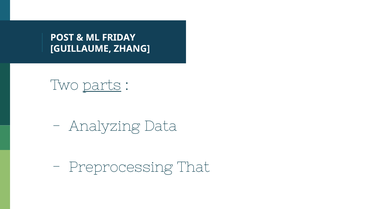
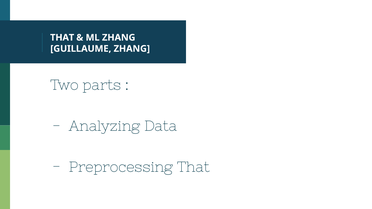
POST: POST -> THAT (62, 38)
ML FRIDAY: FRIDAY -> ZHANG (119, 38)
parts underline: present -> none (102, 85)
